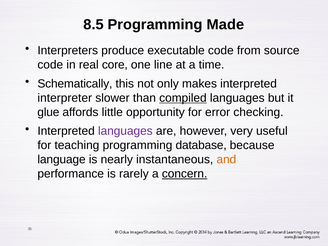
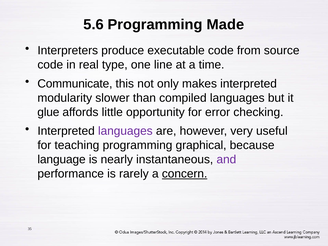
8.5: 8.5 -> 5.6 (94, 25)
core: core -> type (115, 65)
Schematically: Schematically -> Communicate (75, 84)
interpreter: interpreter -> modularity (65, 98)
compiled underline: present -> none (183, 98)
database: database -> graphical (201, 145)
and colour: orange -> purple (226, 159)
